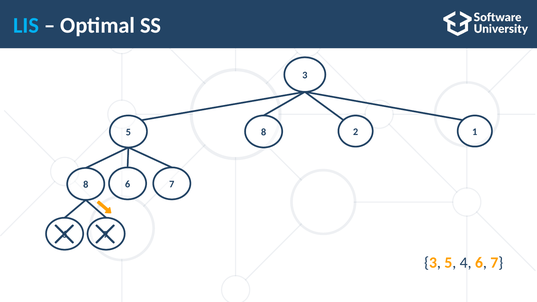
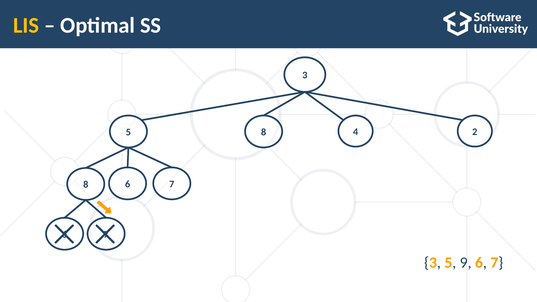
LIS colour: light blue -> yellow (26, 25)
2: 2 -> 4 (356, 132)
1: 1 -> 2 (475, 132)
4: 4 -> 9 (466, 263)
